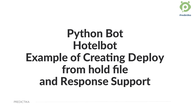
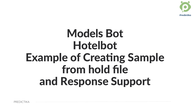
Python: Python -> Models (85, 34)
Deploy: Deploy -> Sample (146, 57)
